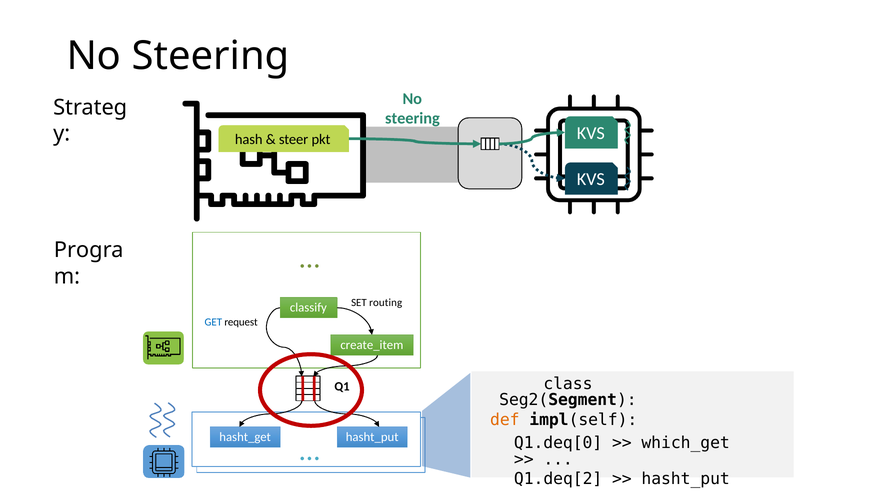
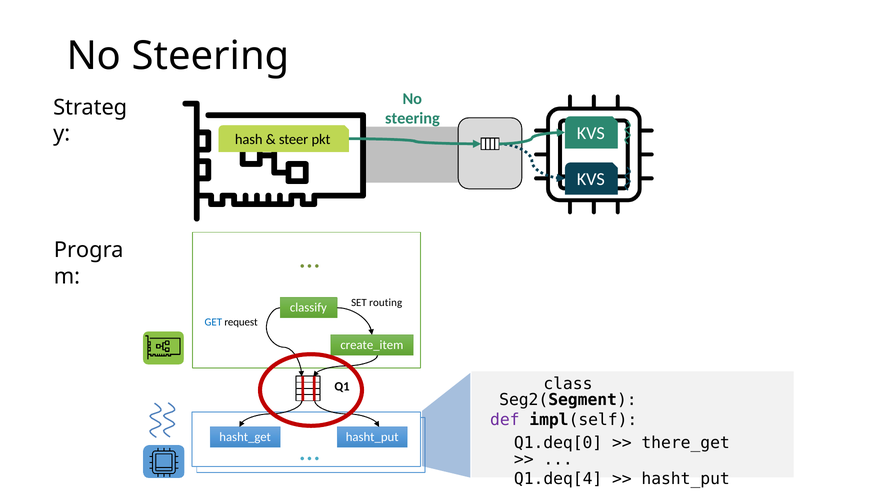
def colour: orange -> purple (505, 419)
which_get: which_get -> there_get (686, 443)
Q1.deq[2: Q1.deq[2 -> Q1.deq[4 (558, 478)
